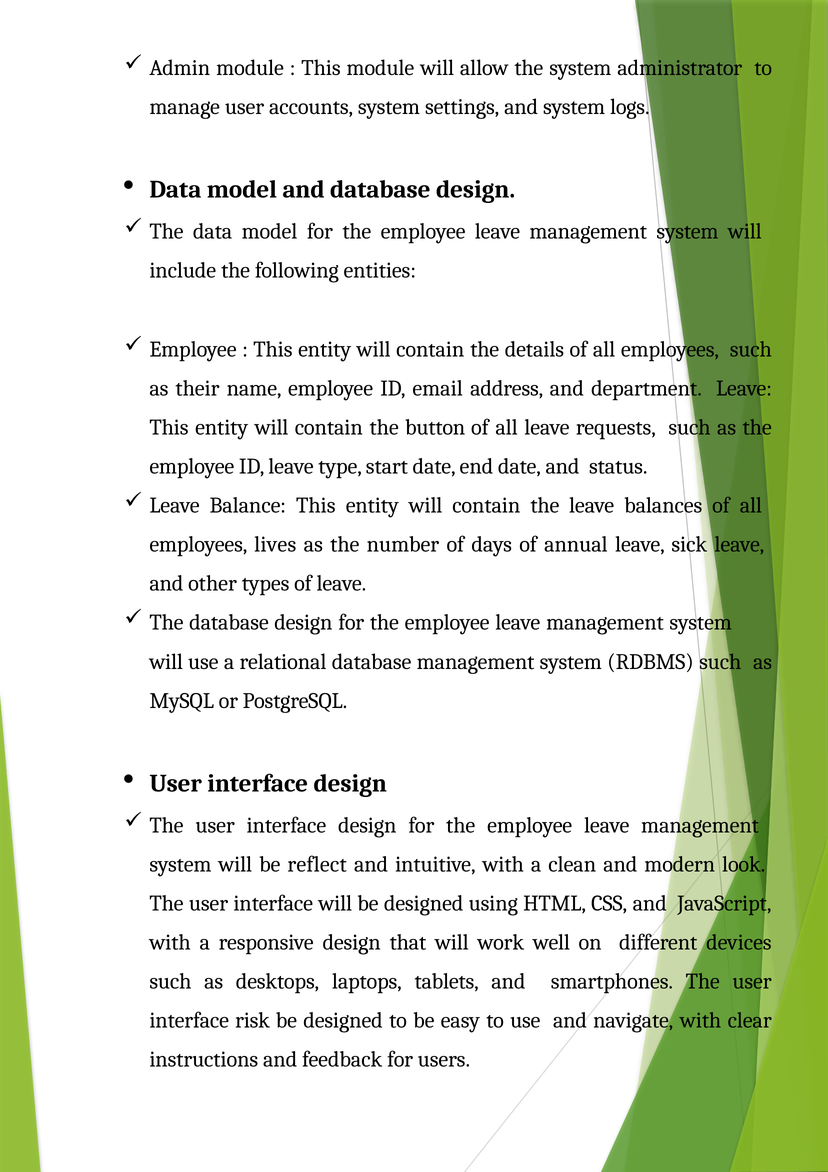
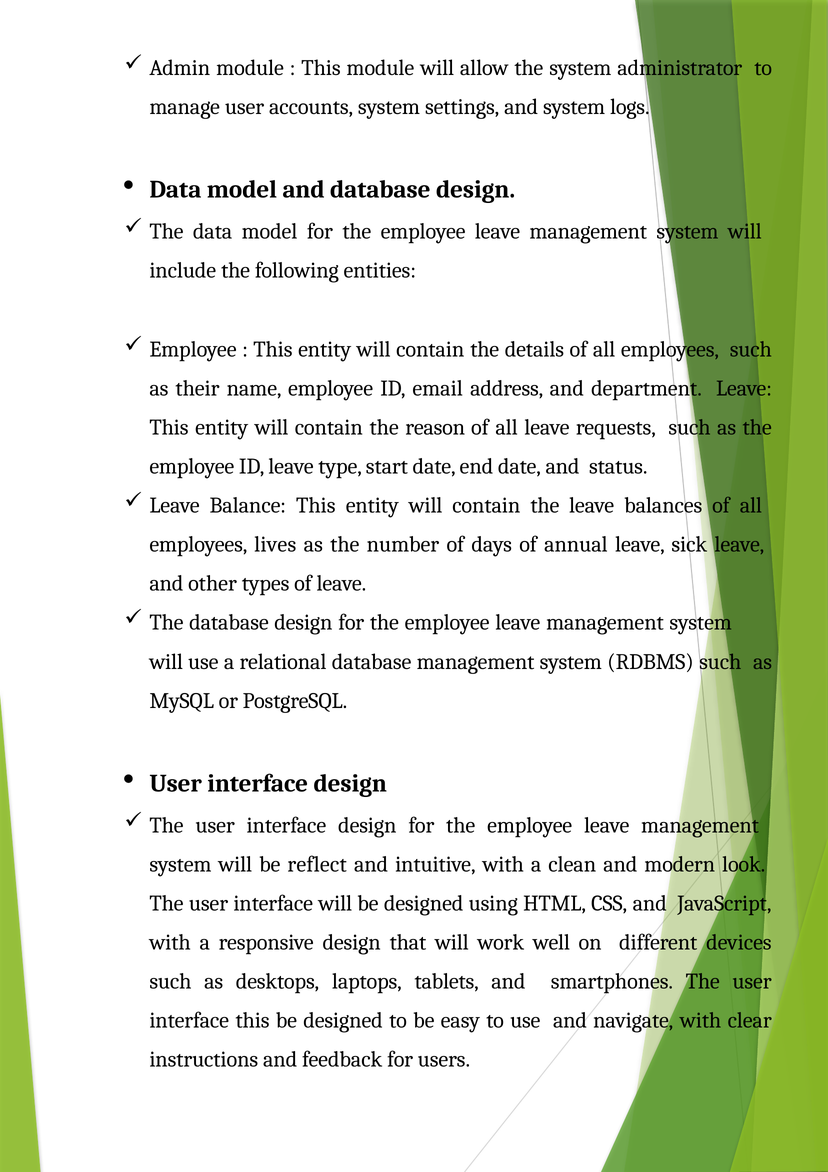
button: button -> reason (435, 427)
interface risk: risk -> this (252, 1020)
